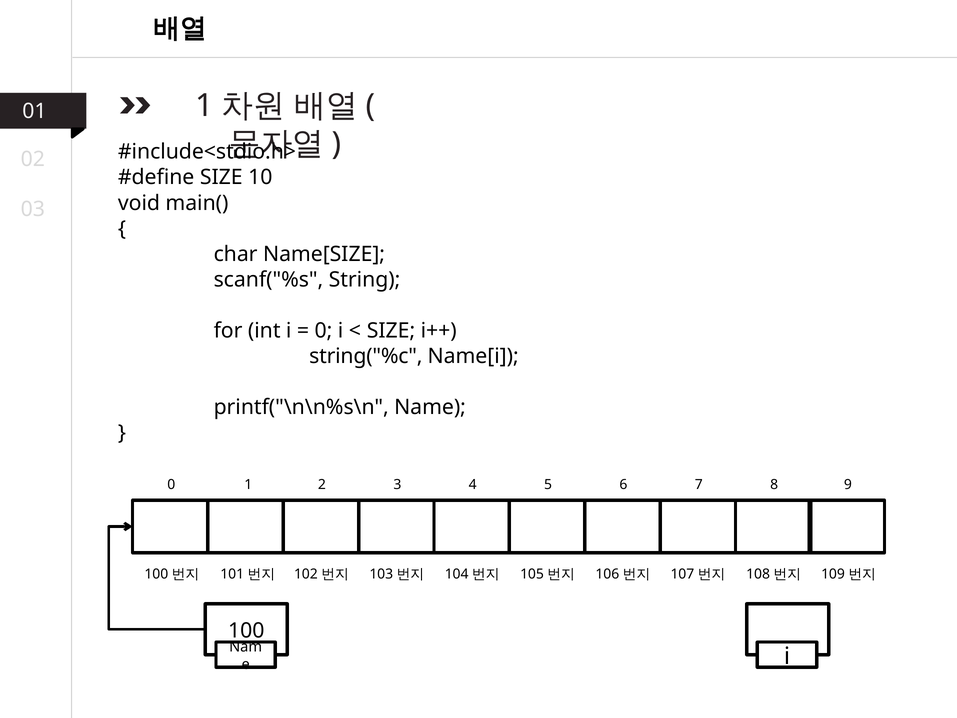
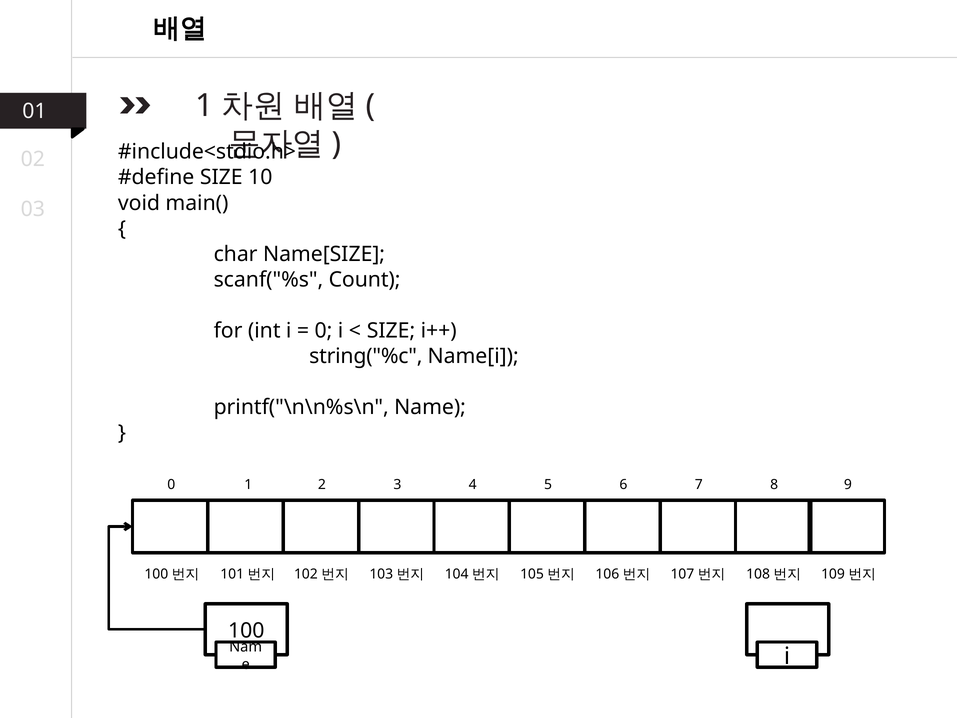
String: String -> Count (365, 279)
